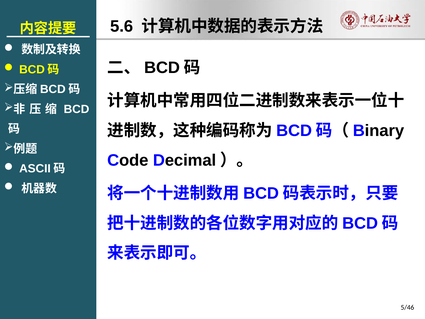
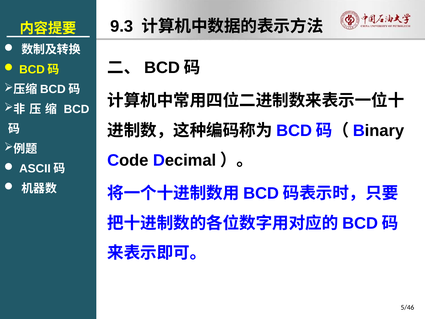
5.6: 5.6 -> 9.3 (122, 26)
